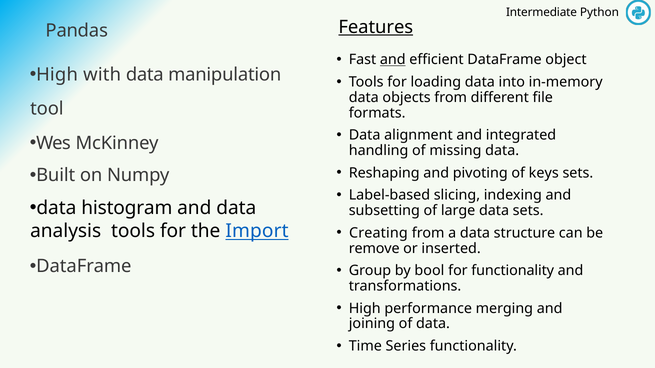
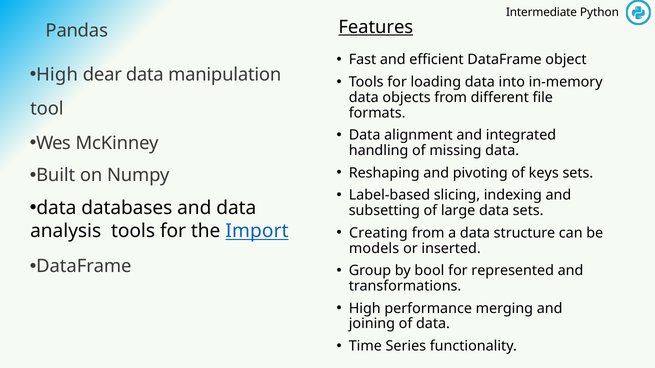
and underline: present -> none (393, 60)
with: with -> dear (102, 75)
histogram: histogram -> databases (127, 208)
remove: remove -> models (374, 249)
for functionality: functionality -> represented (513, 271)
